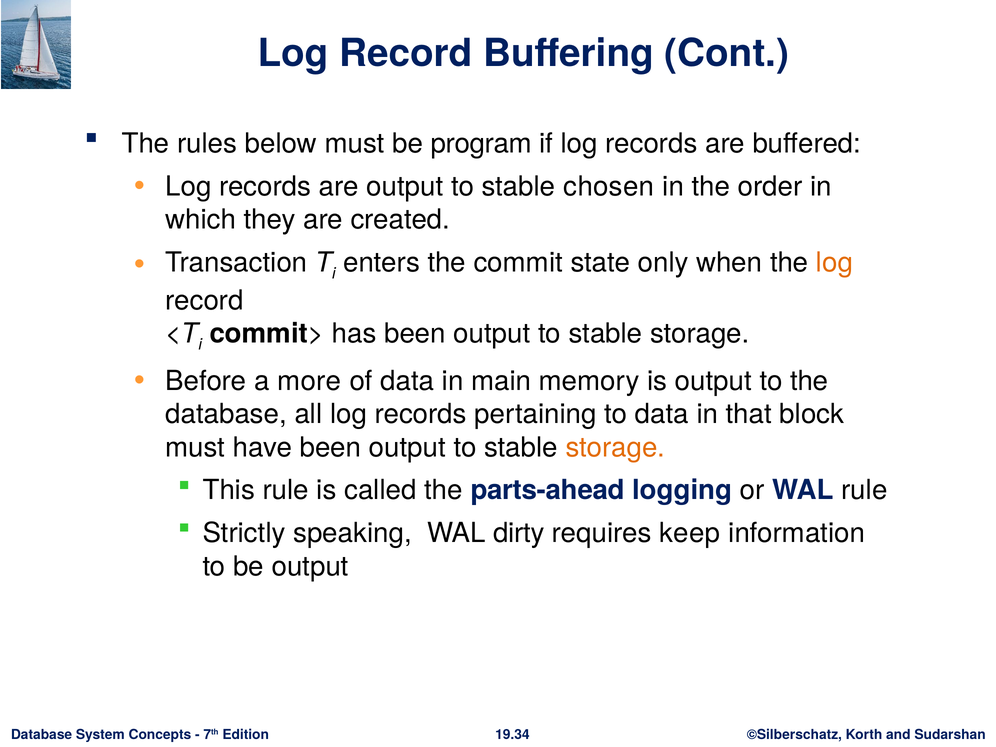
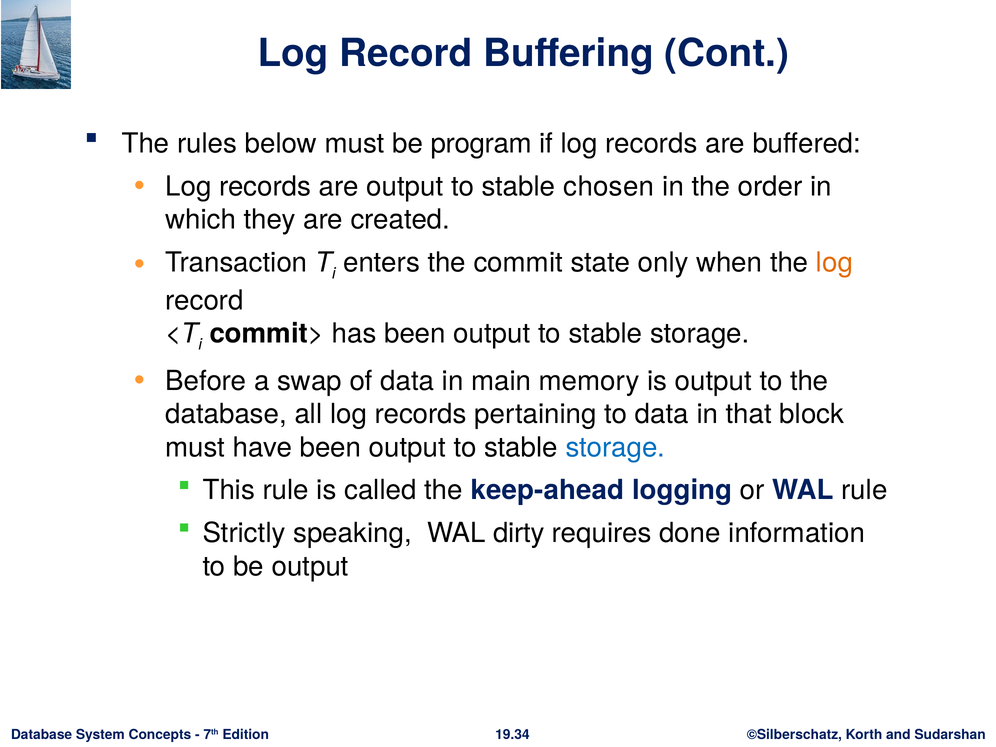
more: more -> swap (309, 381)
storage colour: orange -> blue (615, 447)
parts-ahead: parts-ahead -> keep-ahead (547, 490)
keep: keep -> done (690, 533)
